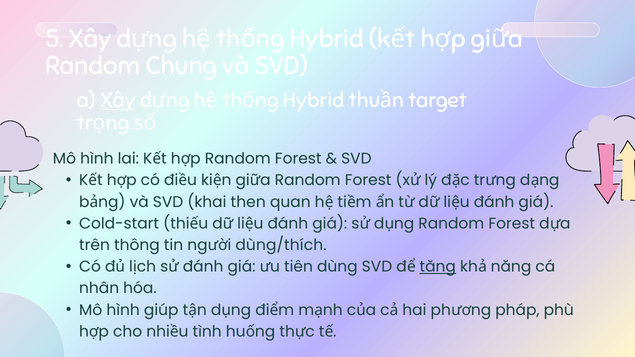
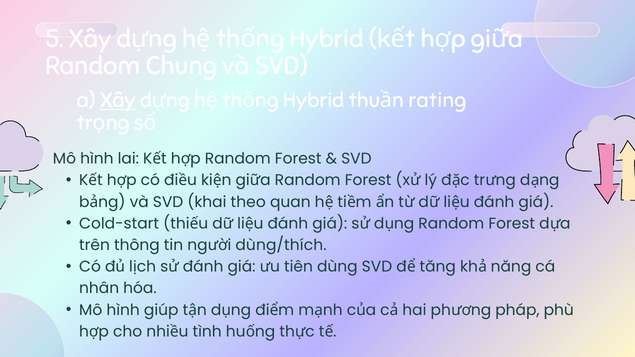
target: target -> rating (437, 100)
then: then -> theo (248, 202)
tăng underline: present -> none (438, 267)
